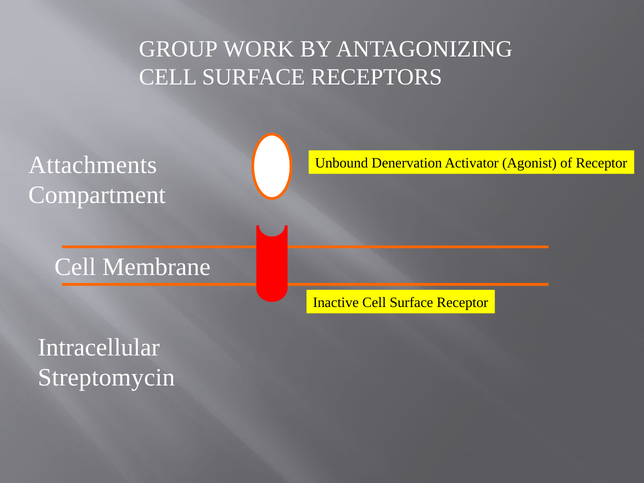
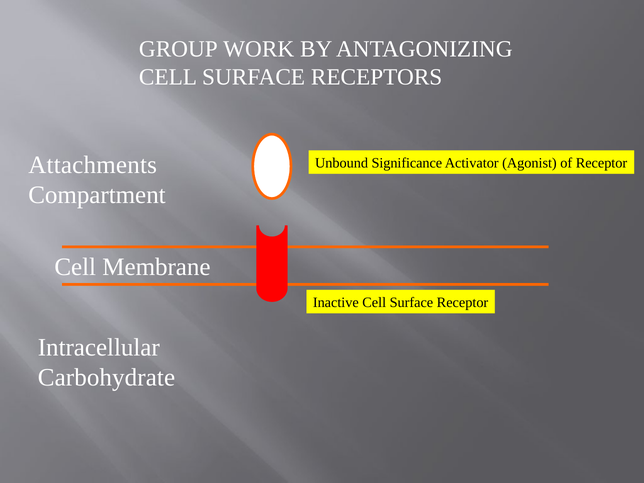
Denervation: Denervation -> Significance (407, 163)
Streptomycin: Streptomycin -> Carbohydrate (106, 377)
